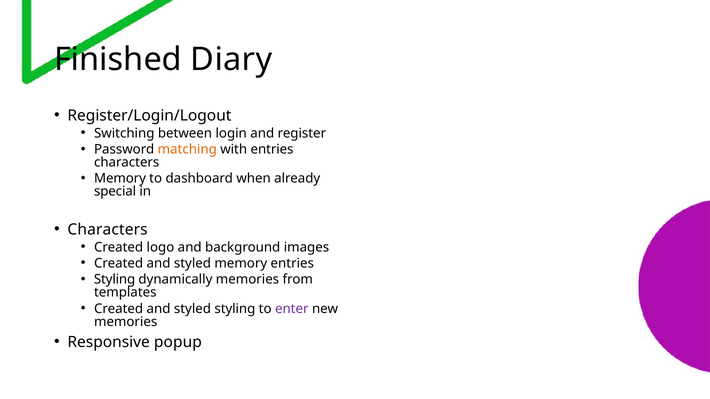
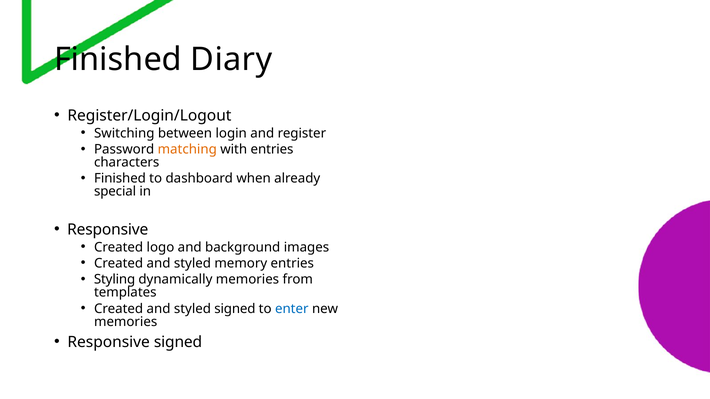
Memory: Memory -> Finished (120, 179)
Characters: Characters -> Responsive (108, 230)
styled styling: styling -> signed (235, 309)
enter colour: purple -> blue (292, 309)
Responsive popup: popup -> signed (178, 343)
